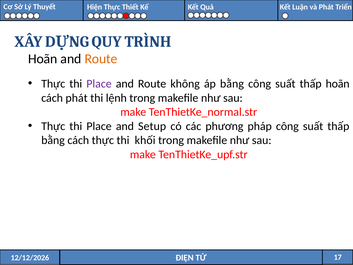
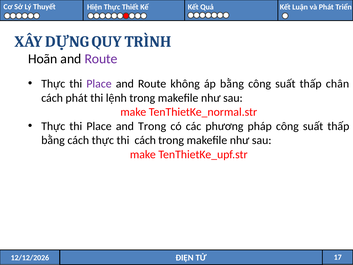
Route colour: orange -> purple (101, 59)
thấp hoãn: hoãn -> chân (337, 84)
and Setup: Setup -> Trong (152, 126)
thi khối: khối -> cách (145, 140)
